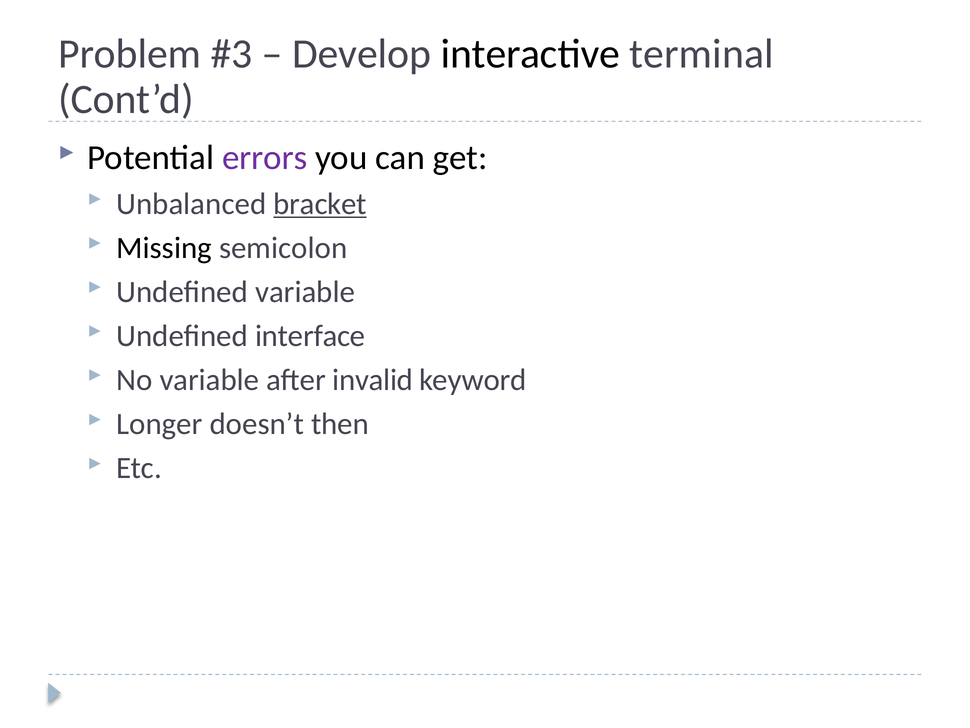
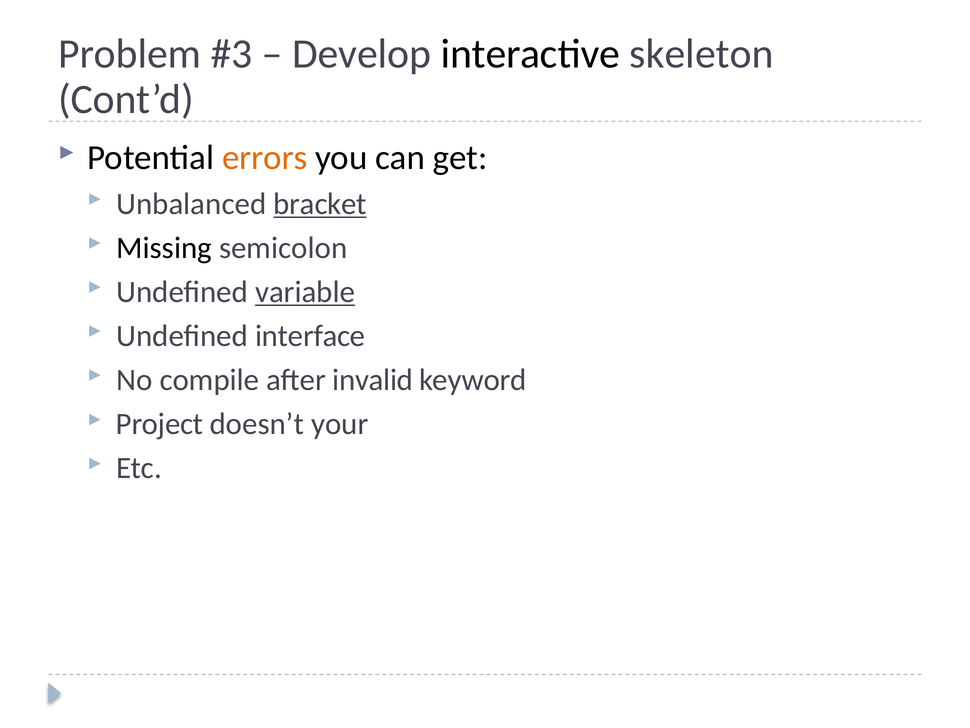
terminal: terminal -> skeleton (702, 54)
errors colour: purple -> orange (265, 158)
variable underline: none -> present (305, 292)
No variable: variable -> compile (209, 380)
Longer: Longer -> Project (160, 424)
then: then -> your (340, 424)
